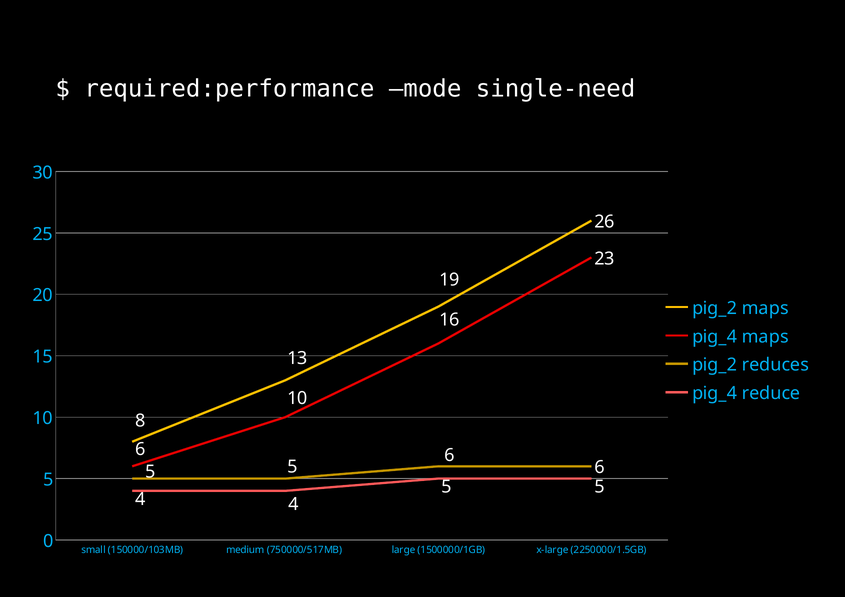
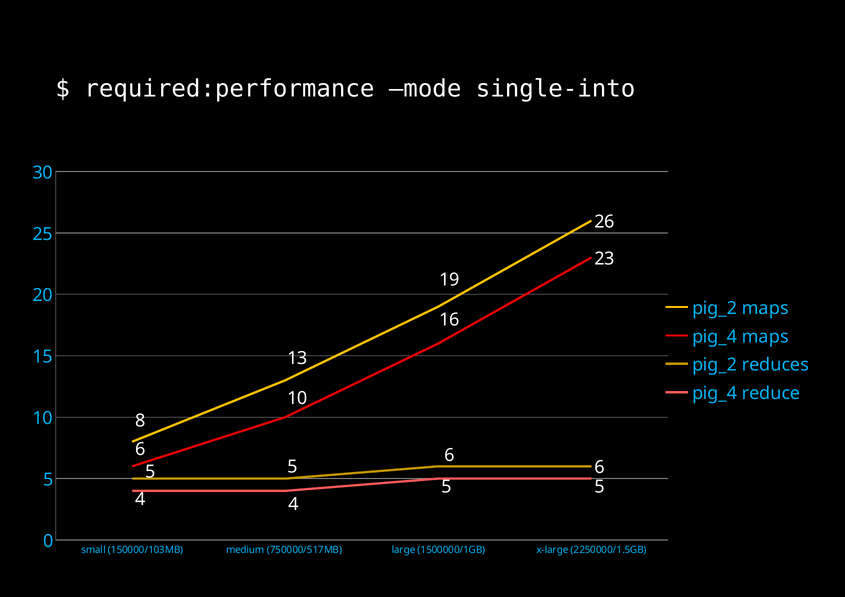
single-need: single-need -> single-into (556, 89)
